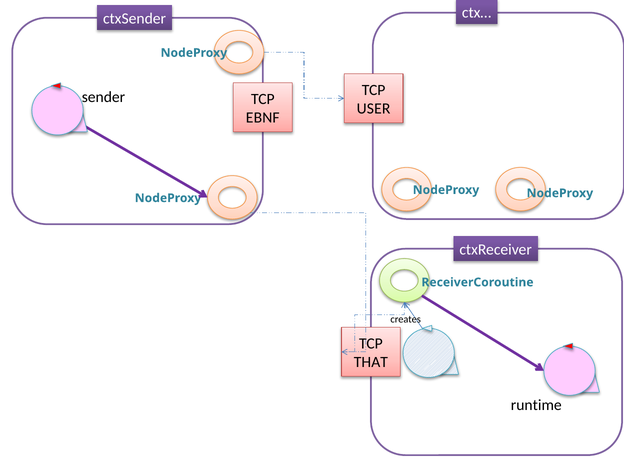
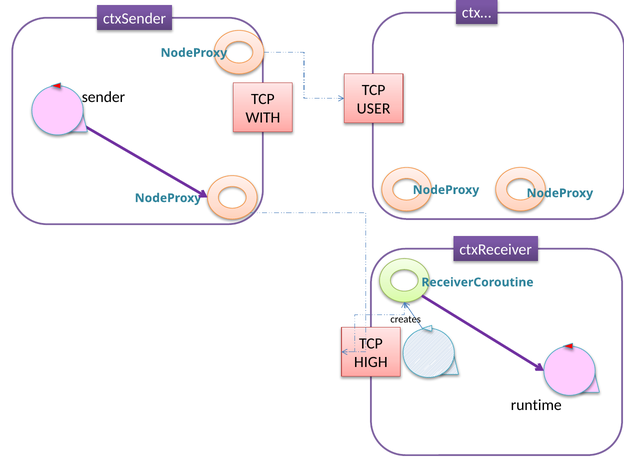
EBNF: EBNF -> WITH (263, 118)
THAT: THAT -> HIGH (371, 362)
